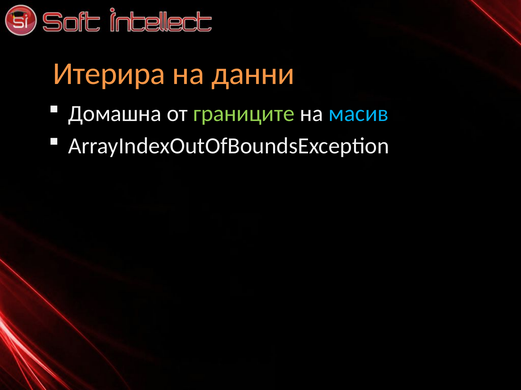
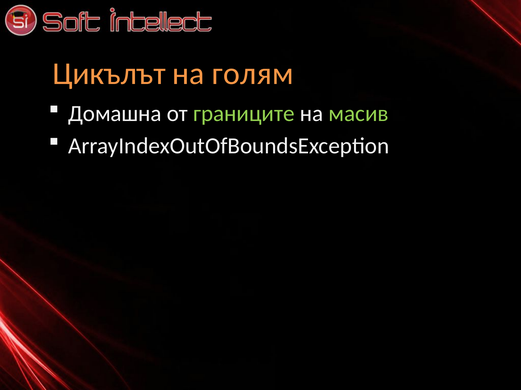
Итерира: Итерира -> Цикълът (109, 74)
данни: данни -> голям (253, 74)
масив colour: light blue -> light green (359, 114)
